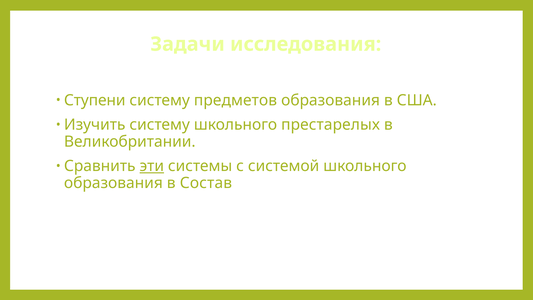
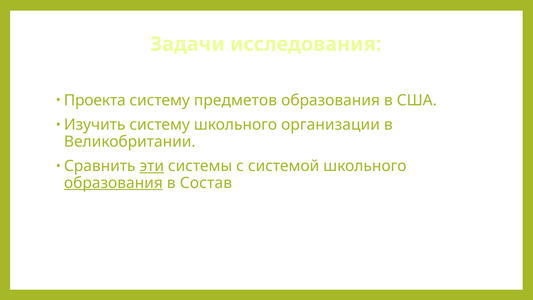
Ступени: Ступени -> Проекта (95, 100)
престарелых: престарелых -> организации (331, 125)
образования underline: none -> present (113, 183)
